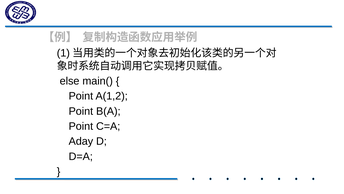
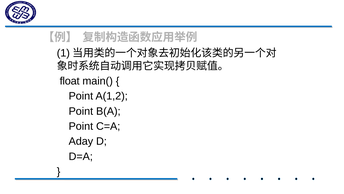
else: else -> float (70, 81)
